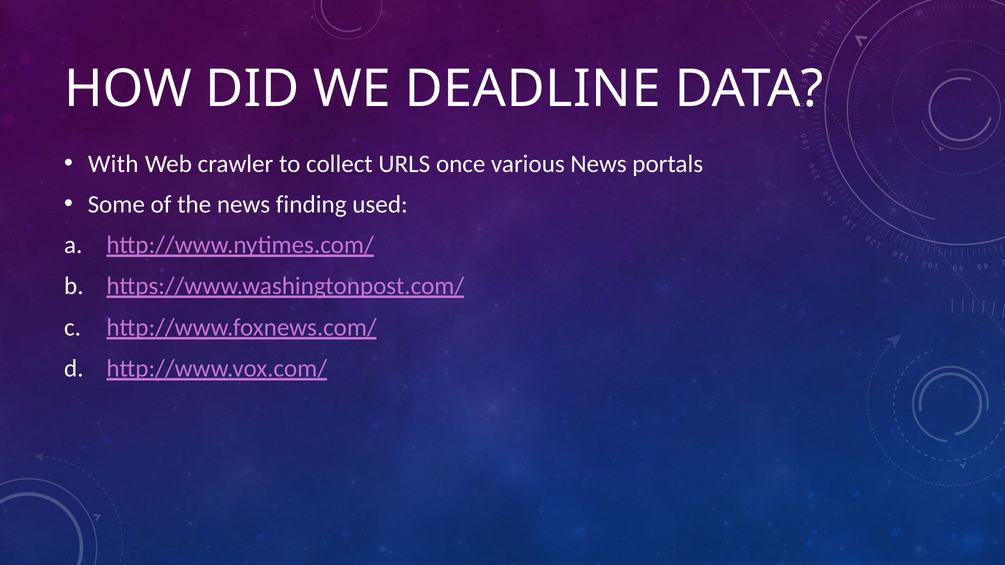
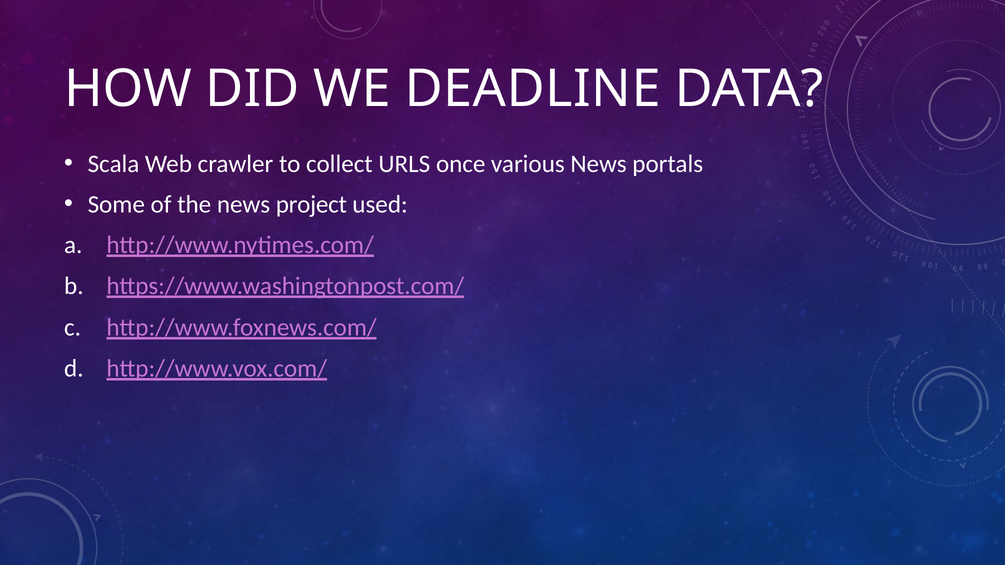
With: With -> Scala (113, 164)
finding: finding -> project (311, 205)
